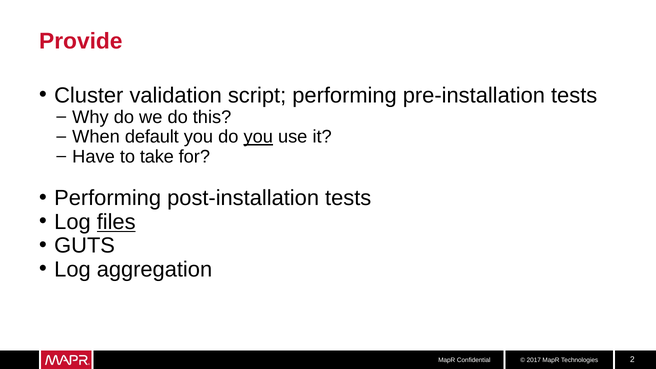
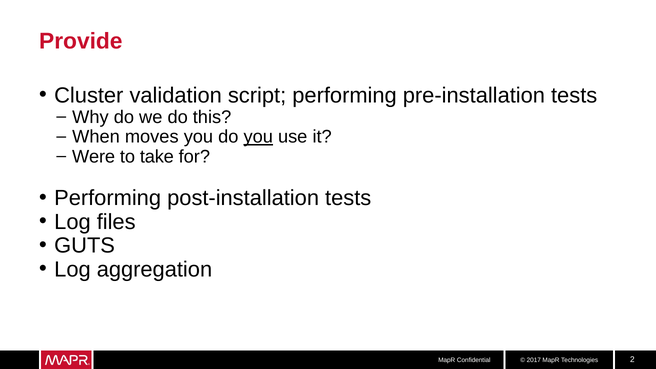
default: default -> moves (152, 137)
Have: Have -> Were (94, 157)
files underline: present -> none (116, 222)
